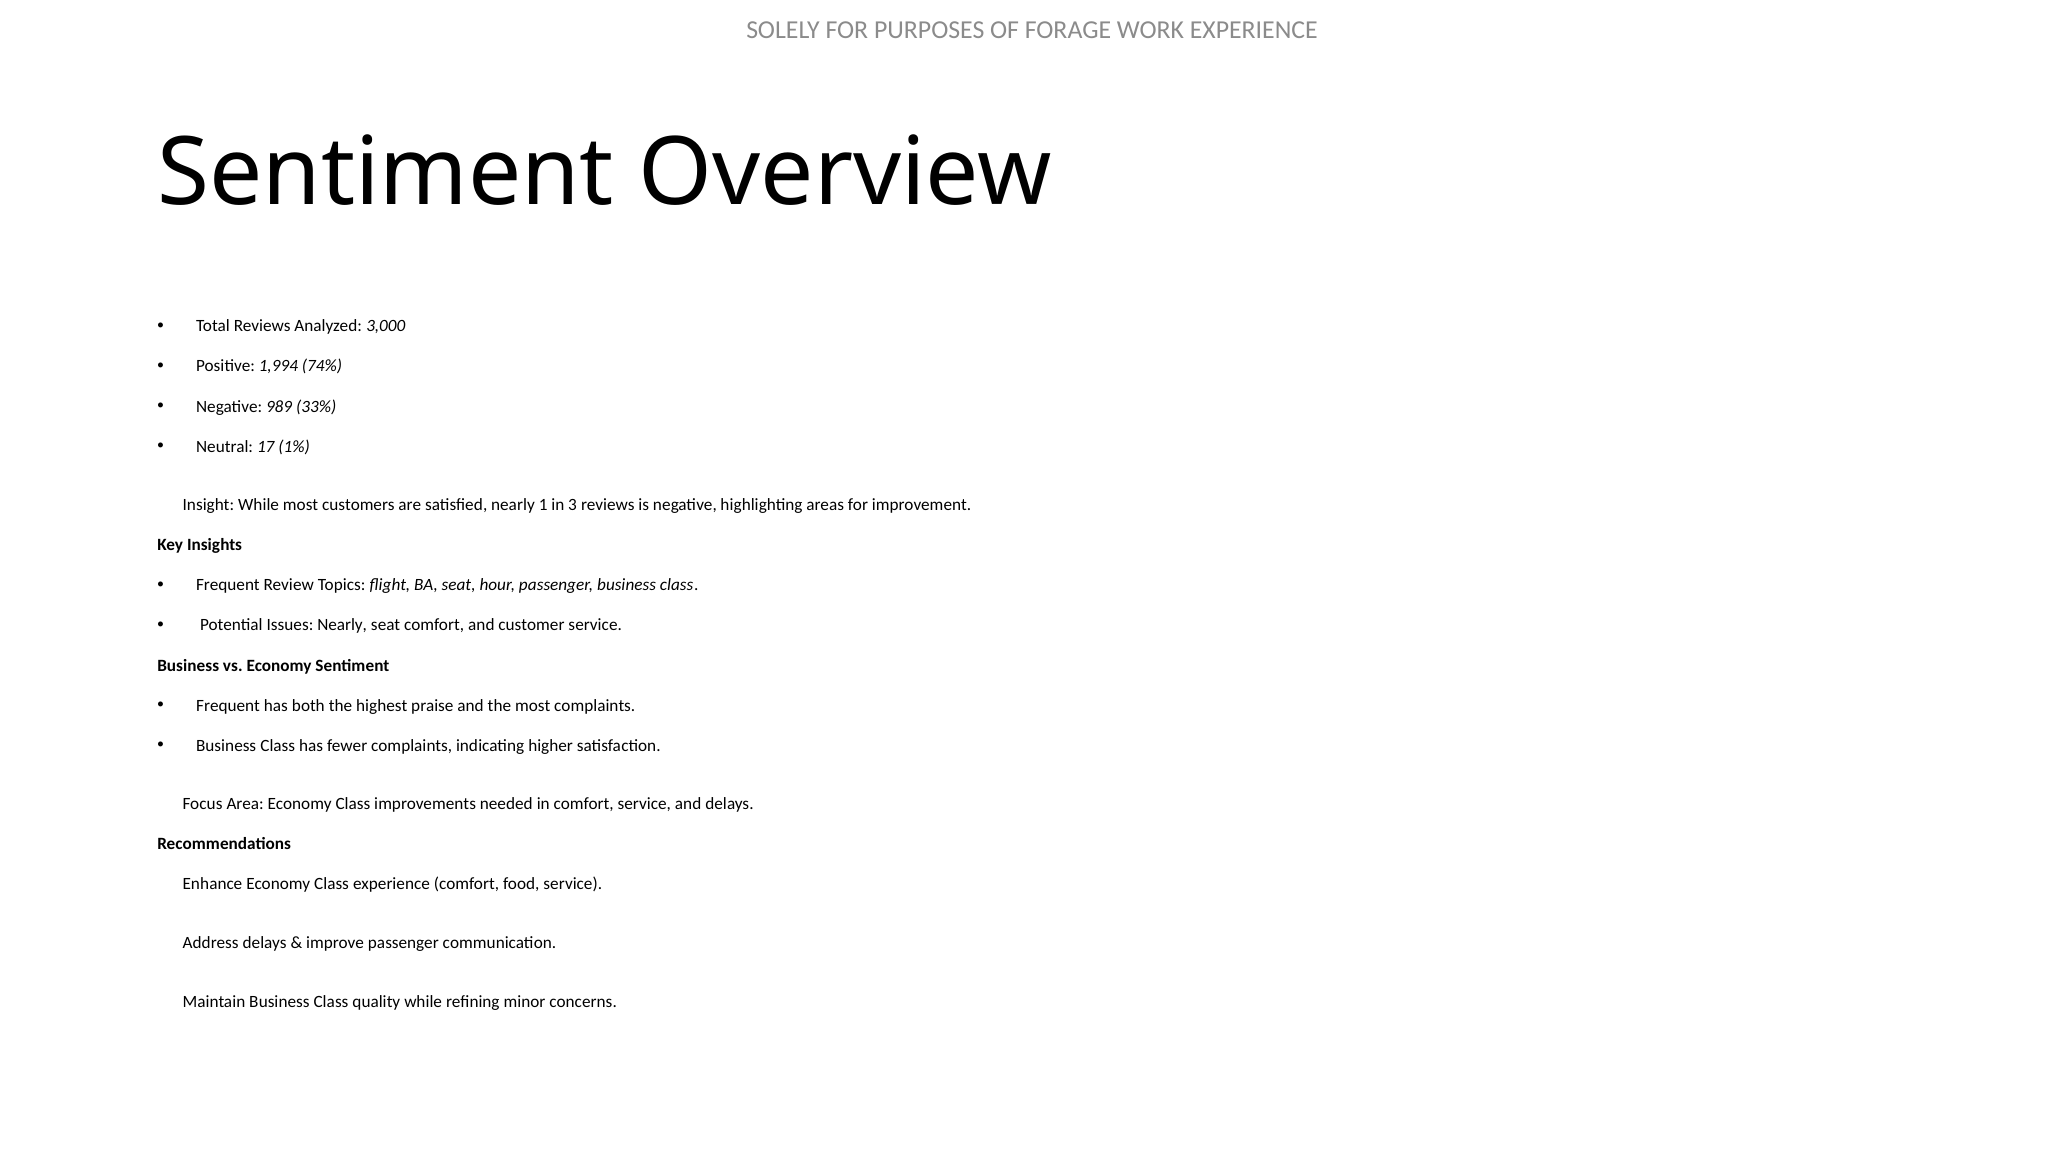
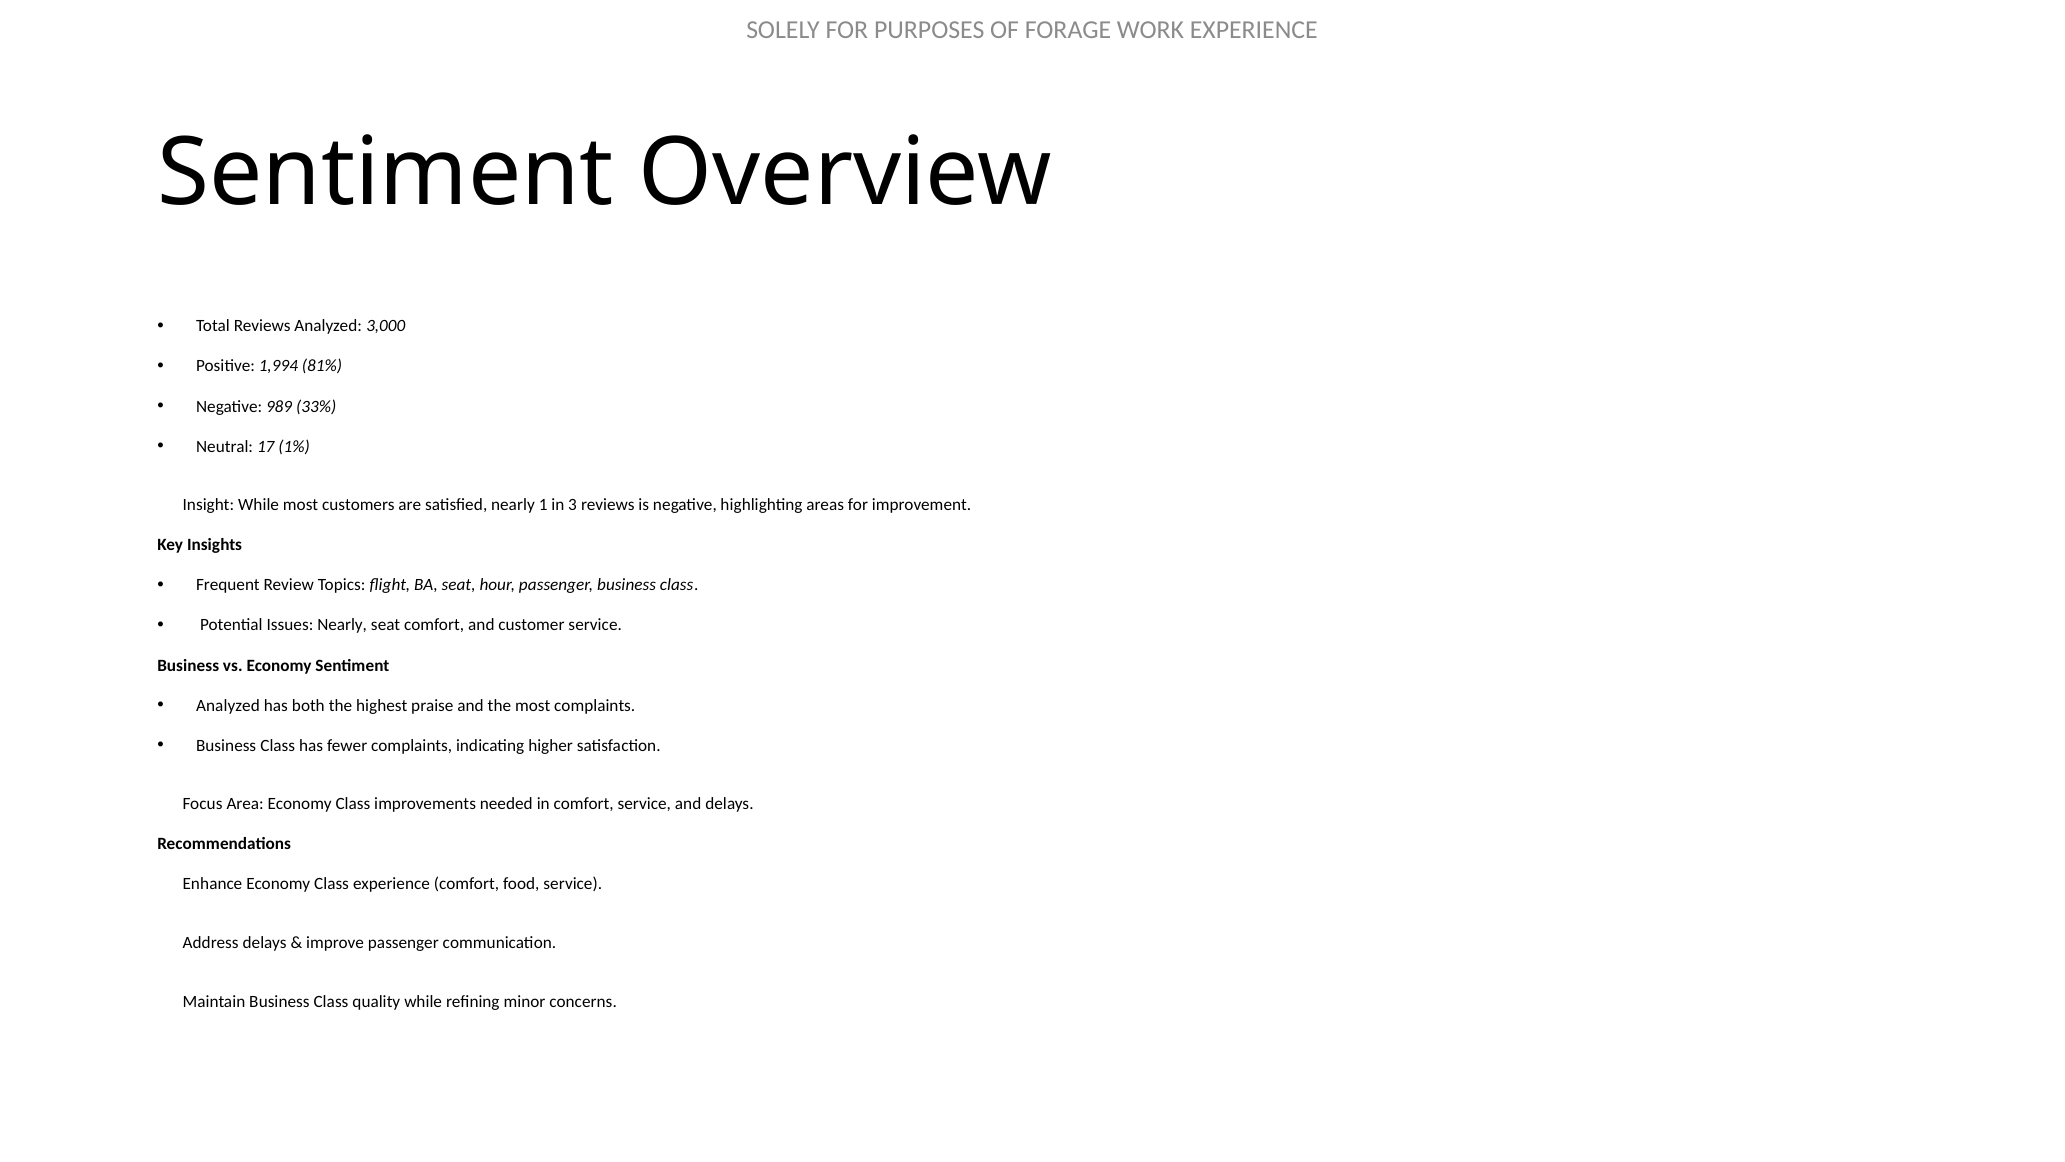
74%: 74% -> 81% (322, 366)
Frequent: Frequent -> Analyzed (228, 705)
